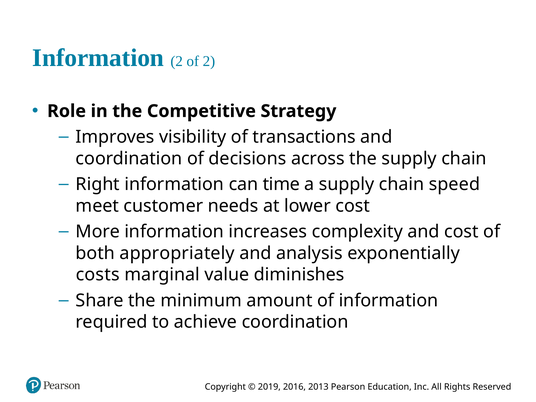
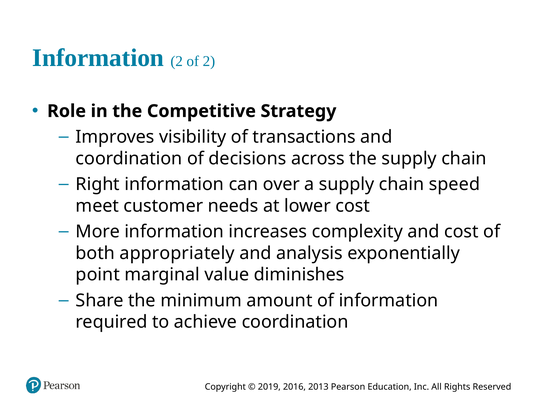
time: time -> over (281, 184)
costs: costs -> point (98, 275)
